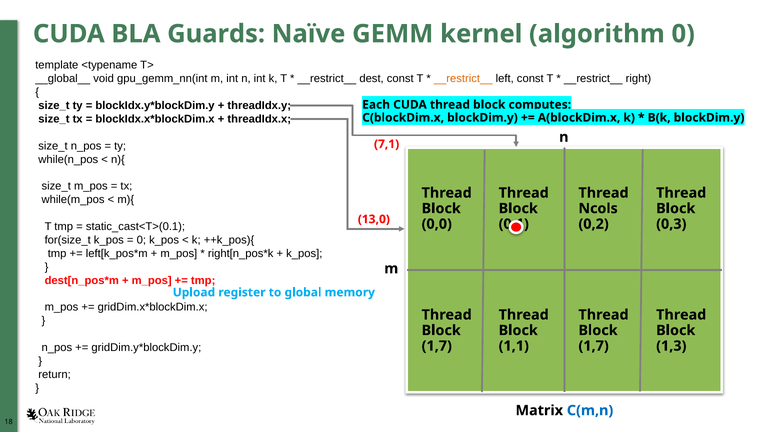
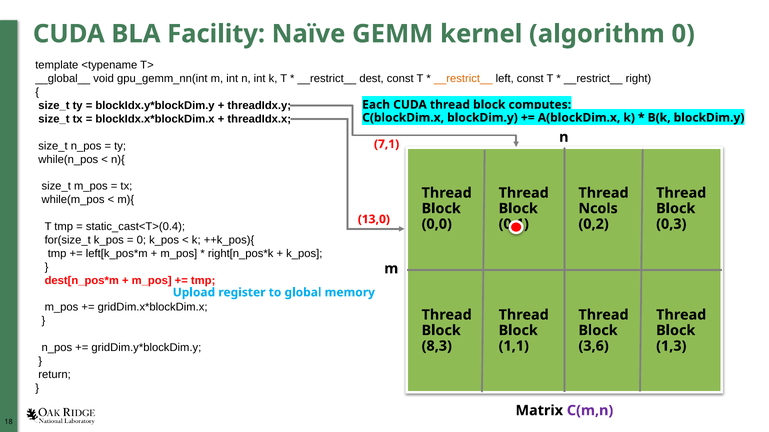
Guards: Guards -> Facility (216, 34)
static_cast<T>(0.1: static_cast<T>(0.1 -> static_cast<T>(0.4 (135, 227)
1,7: 1,7 -> 8,3 (437, 346)
1,7: 1,7 -> 3,6 (594, 346)
C(m,n colour: blue -> purple (590, 411)
